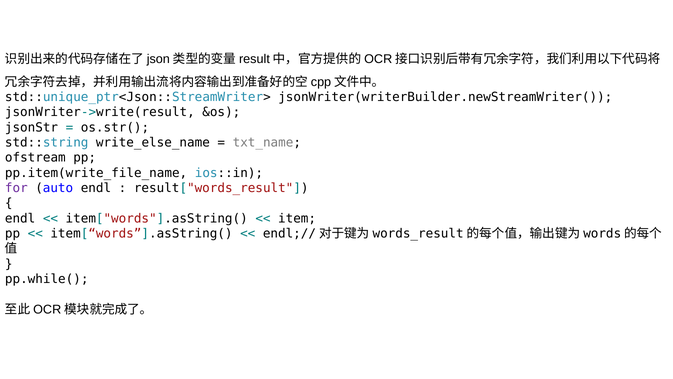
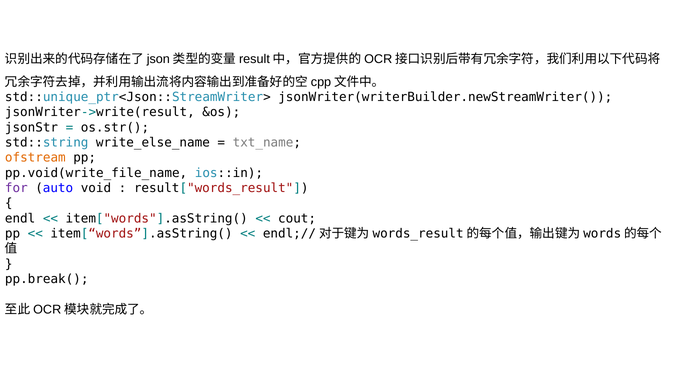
ofstream colour: black -> orange (35, 158)
pp.item(write_file_name: pp.item(write_file_name -> pp.void(write_file_name (96, 173)
auto endl: endl -> void (96, 188)
item: item -> cout (297, 218)
pp.while(: pp.while( -> pp.break( (47, 279)
